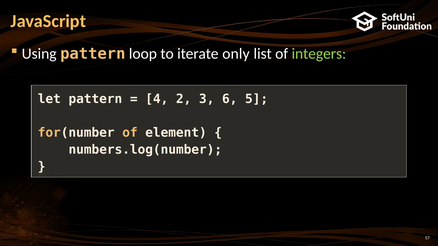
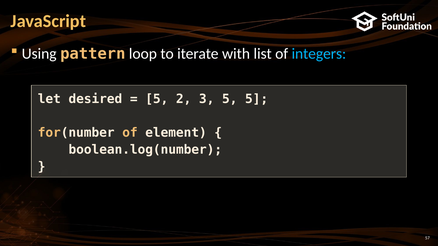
only: only -> with (236, 54)
integers colour: light green -> light blue (319, 54)
let pattern: pattern -> desired (95, 99)
4: 4 -> 5 (157, 99)
3 6: 6 -> 5 (230, 99)
numbers.log(number: numbers.log(number -> boolean.log(number (145, 150)
